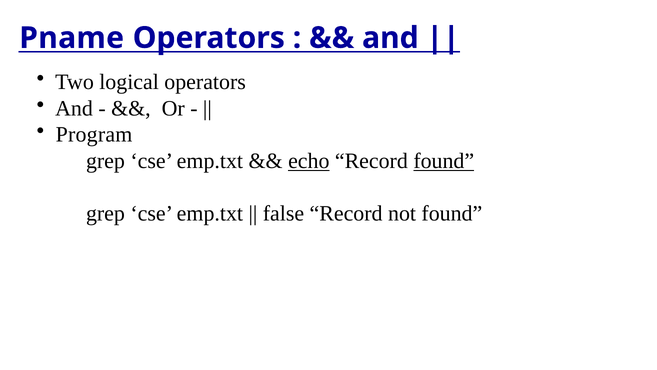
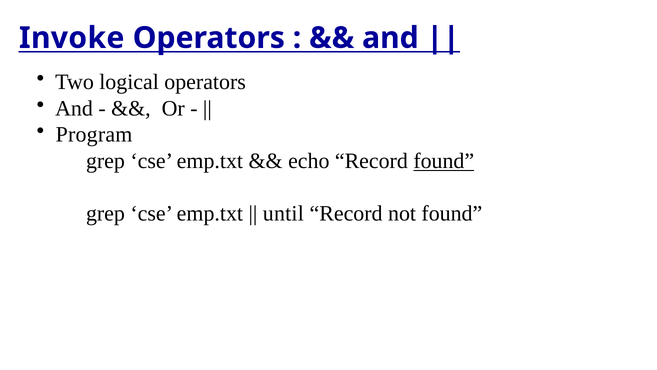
Pname: Pname -> Invoke (72, 38)
echo underline: present -> none (309, 161)
false: false -> until (283, 213)
